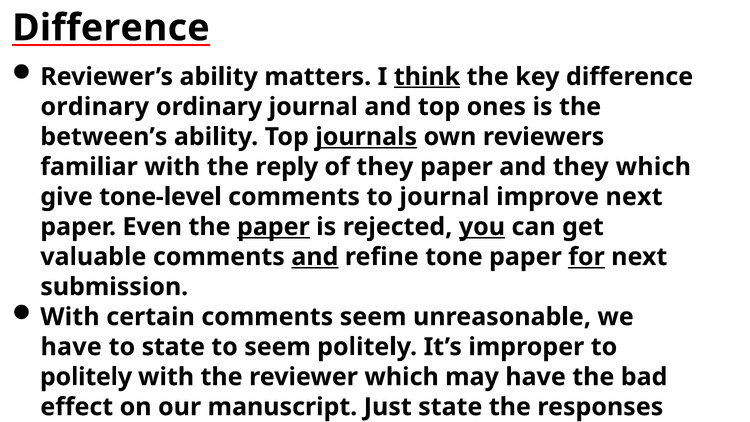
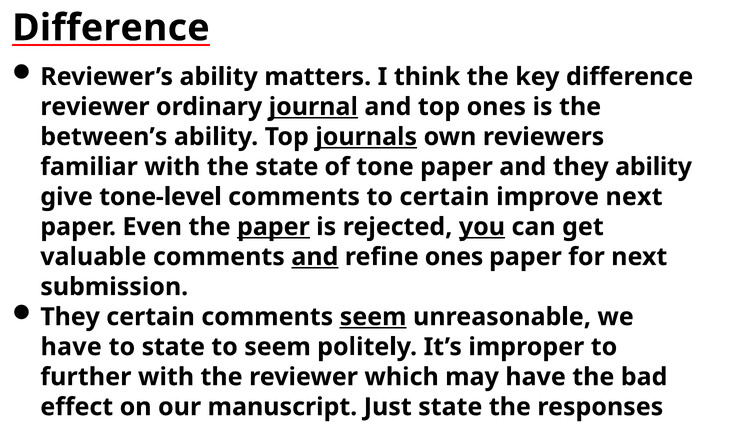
think underline: present -> none (427, 77)
ordinary: ordinary -> reviewer (95, 107)
journal underline: none -> present (313, 107)
the reply: reply -> state (287, 167)
of they: they -> tone (385, 167)
they which: which -> ability (654, 167)
to journal: journal -> certain (444, 197)
refine tone: tone -> ones (454, 257)
for underline: present -> none (587, 257)
With: With -> They (70, 317)
seem underline: none -> present (373, 317)
politely: politely -> further (86, 377)
